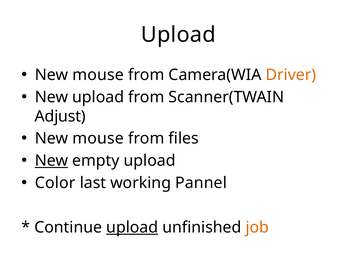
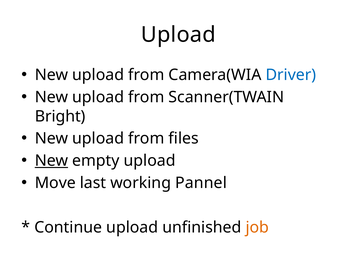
mouse: mouse -> upload (98, 75)
Driver colour: orange -> blue (291, 75)
Adjust: Adjust -> Bright (60, 116)
mouse: mouse -> upload (98, 138)
Color: Color -> Move (55, 183)
upload underline: present -> none (132, 227)
